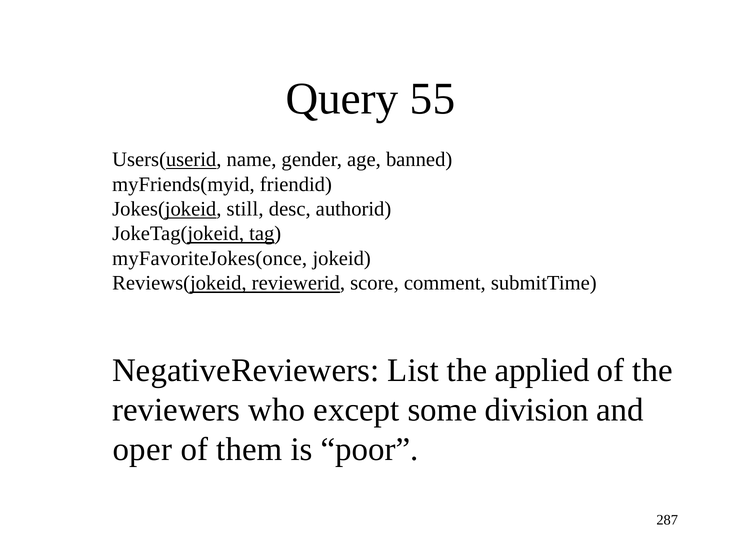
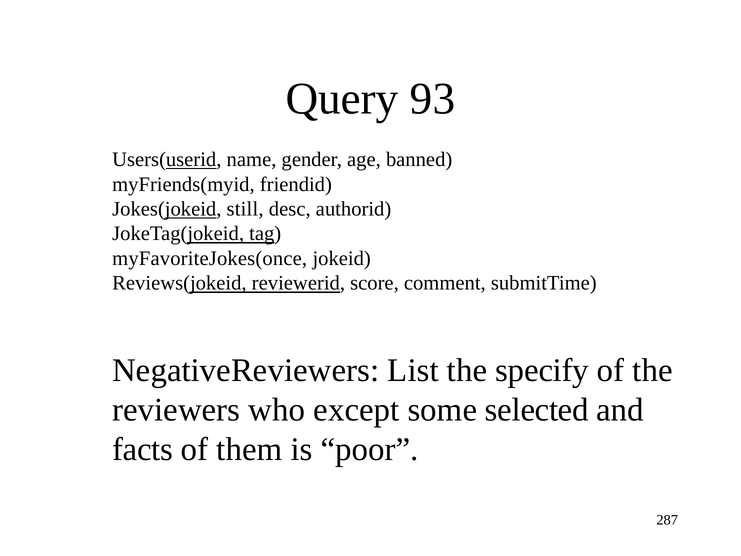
55: 55 -> 93 (433, 99)
applied: applied -> specify (542, 370)
division: division -> selected (537, 410)
oper: oper -> facts (143, 449)
